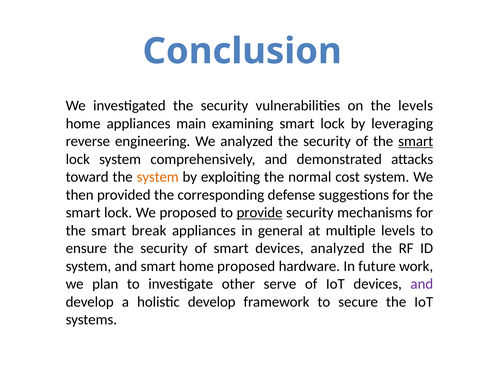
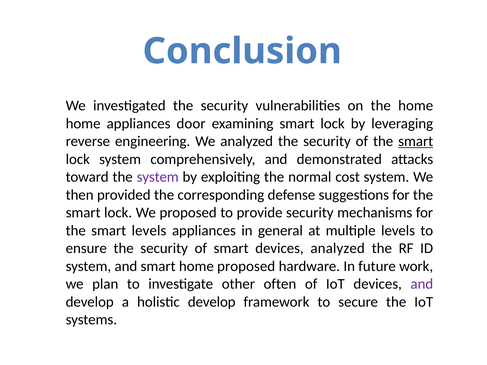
the levels: levels -> home (416, 106)
main: main -> door (191, 124)
system colour: orange -> purple (158, 177)
provide underline: present -> none (260, 213)
smart break: break -> levels (149, 231)
serve: serve -> often (280, 284)
